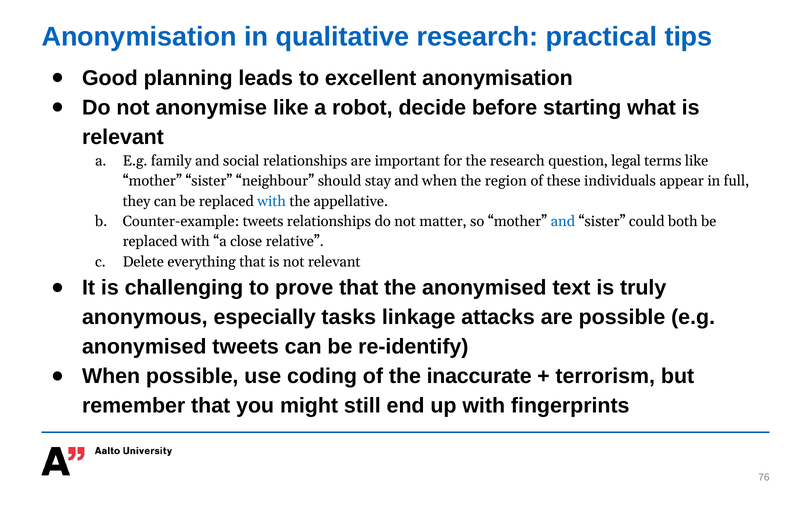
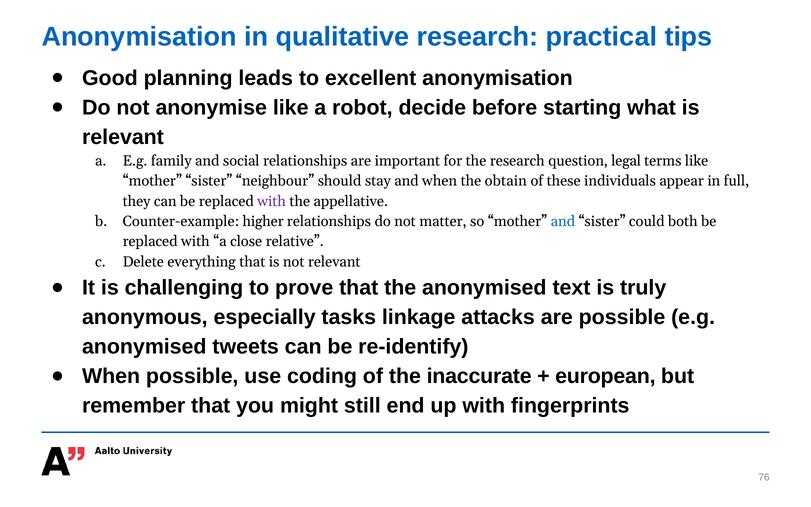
region: region -> obtain (506, 181)
with colour: blue -> purple (272, 201)
Counter-example tweets: tweets -> higher (263, 221)
terrorism: terrorism -> european (605, 376)
